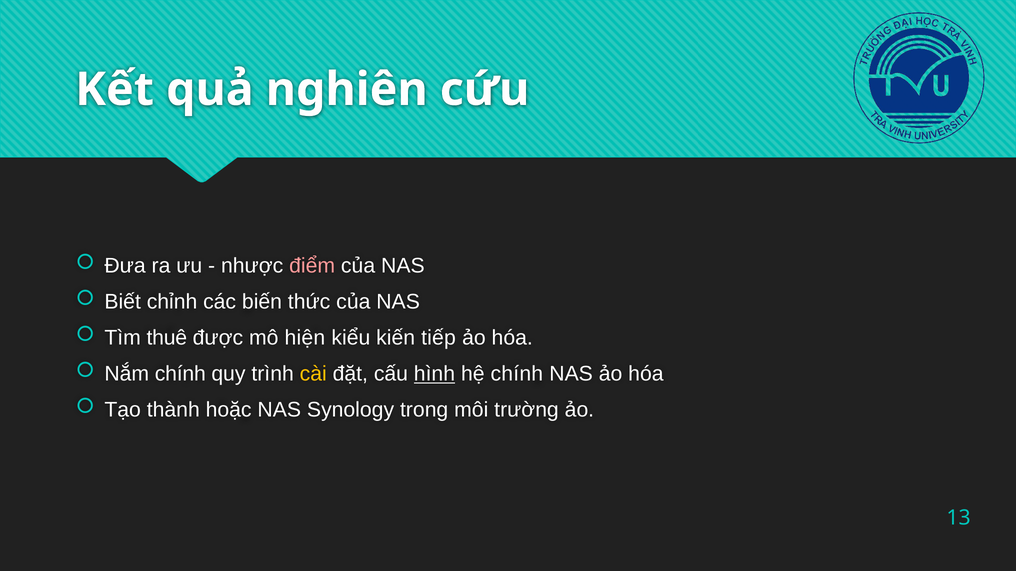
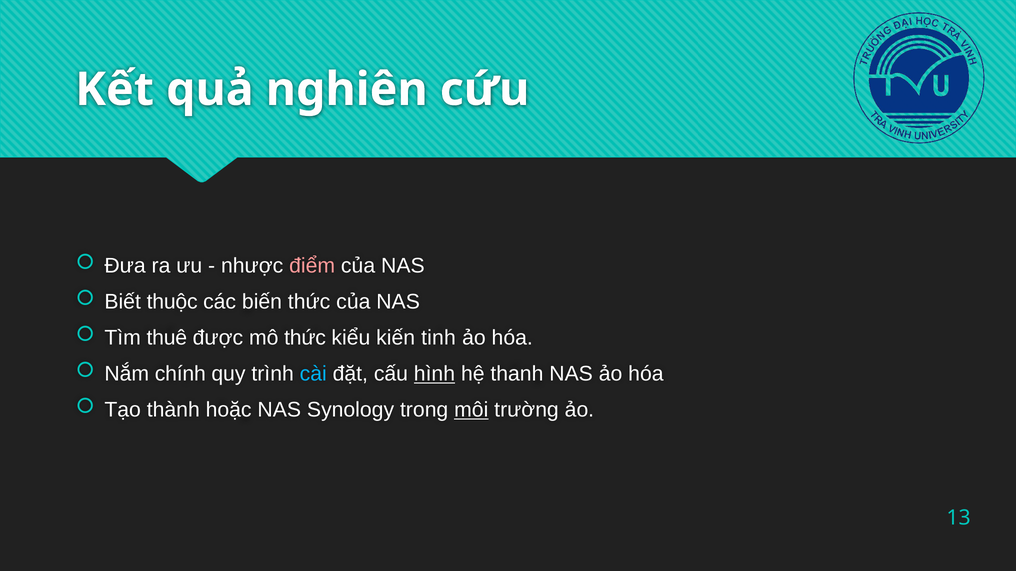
chỉnh: chỉnh -> thuộc (172, 302)
mô hiện: hiện -> thức (305, 338)
tiếp: tiếp -> tinh (439, 338)
cài colour: yellow -> light blue (313, 374)
hệ chính: chính -> thanh (517, 374)
môi underline: none -> present (471, 410)
